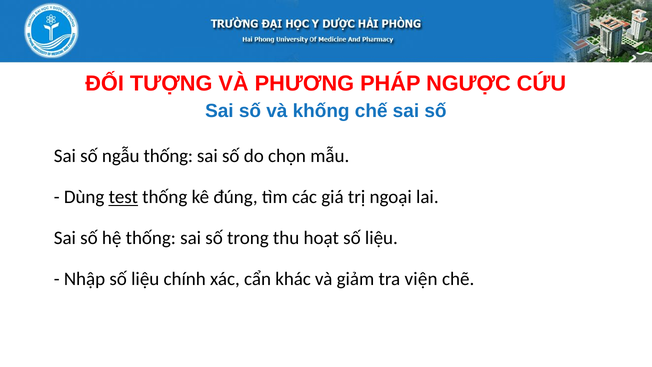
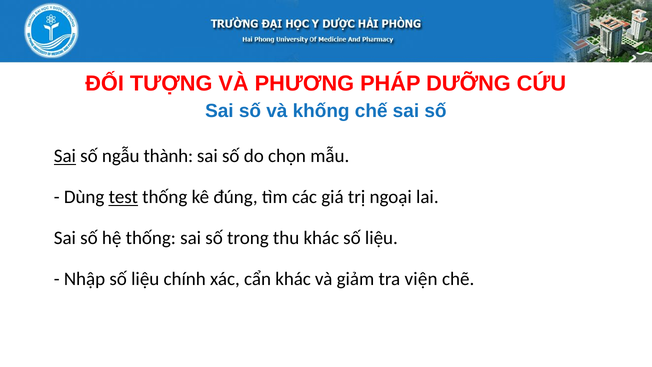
NGƯỢC: NGƯỢC -> DƯỠNG (468, 83)
Sai underline: none -> present (65, 156)
ngẫu thống: thống -> thành (168, 156)
thu hoạt: hoạt -> khác (321, 238)
